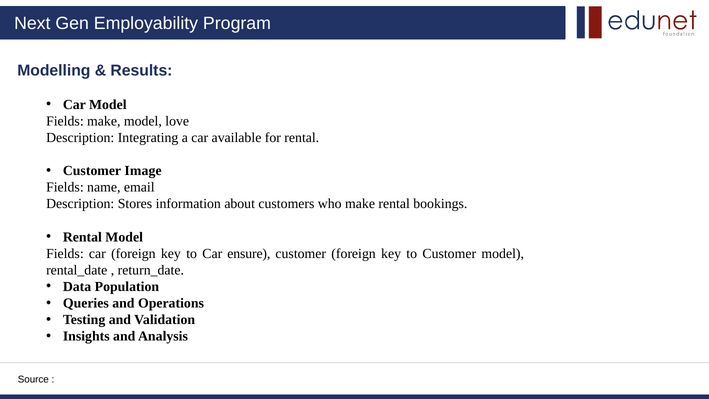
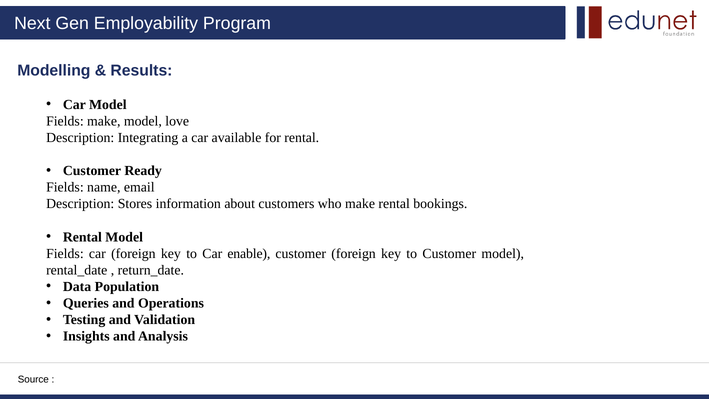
Image: Image -> Ready (143, 171)
ensure: ensure -> enable (249, 253)
